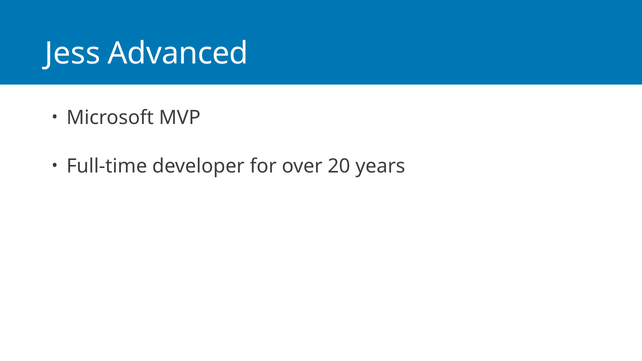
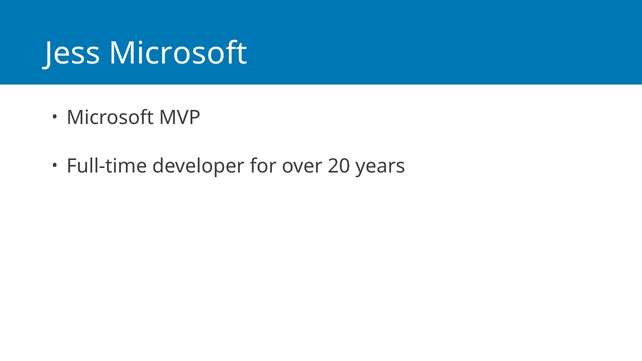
Jess Advanced: Advanced -> Microsoft (178, 54)
